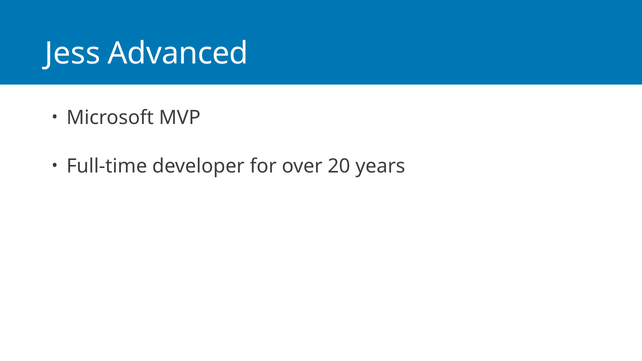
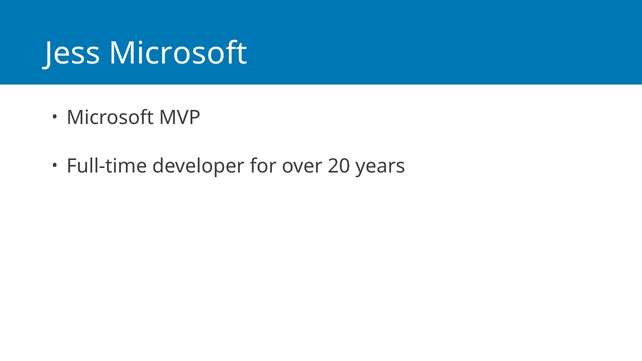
Jess Advanced: Advanced -> Microsoft (178, 54)
